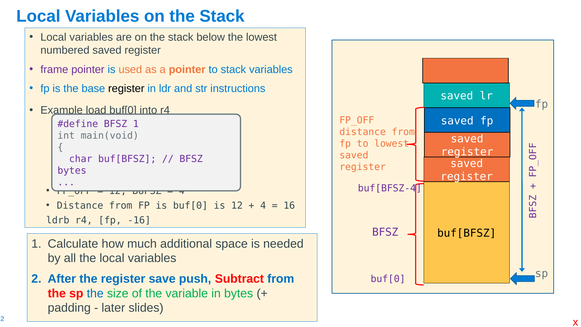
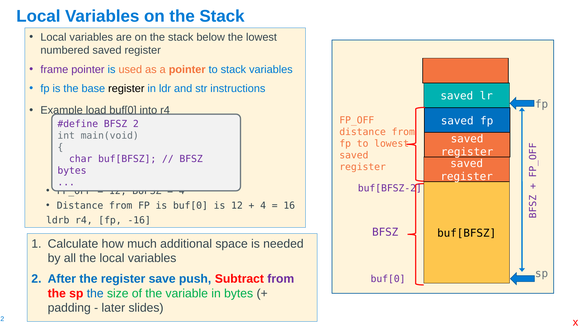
BFSZ 1: 1 -> 2 (136, 124)
buf[BFSZ-4: buf[BFSZ-4 -> buf[BFSZ-2 (390, 188)
from colour: blue -> purple (281, 279)
